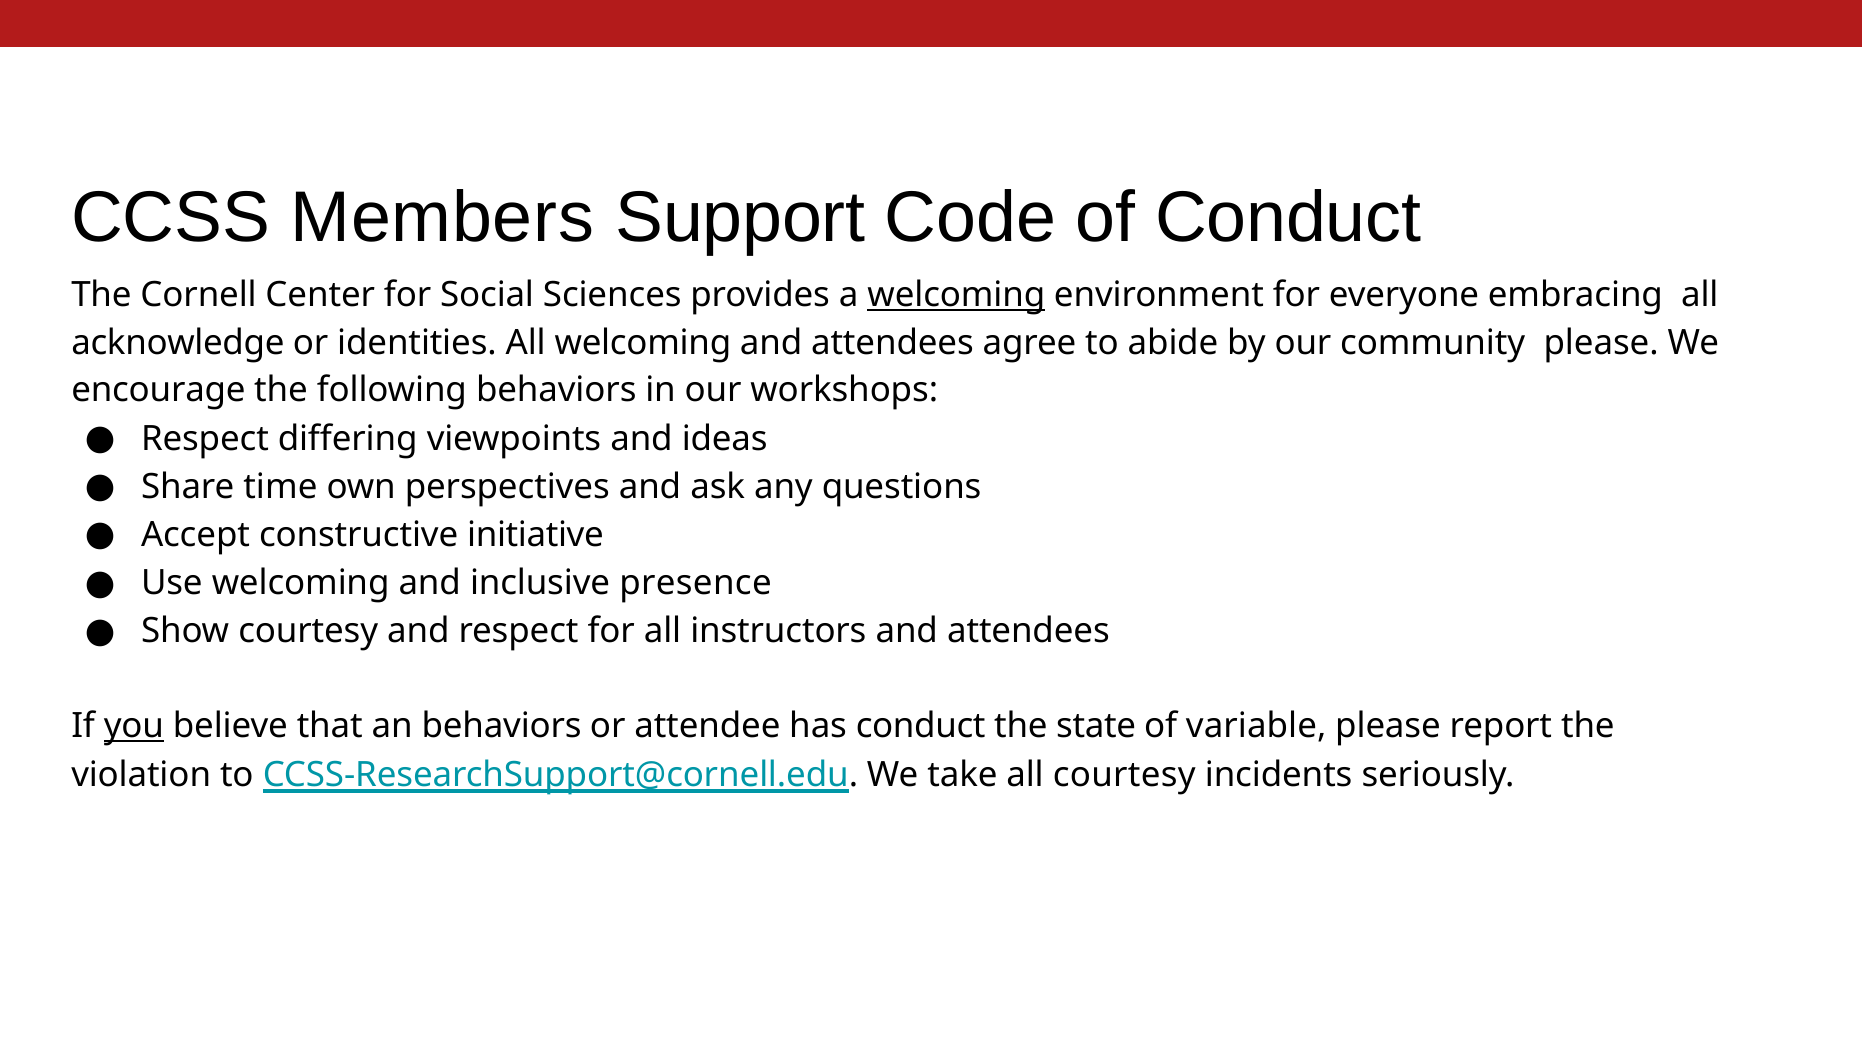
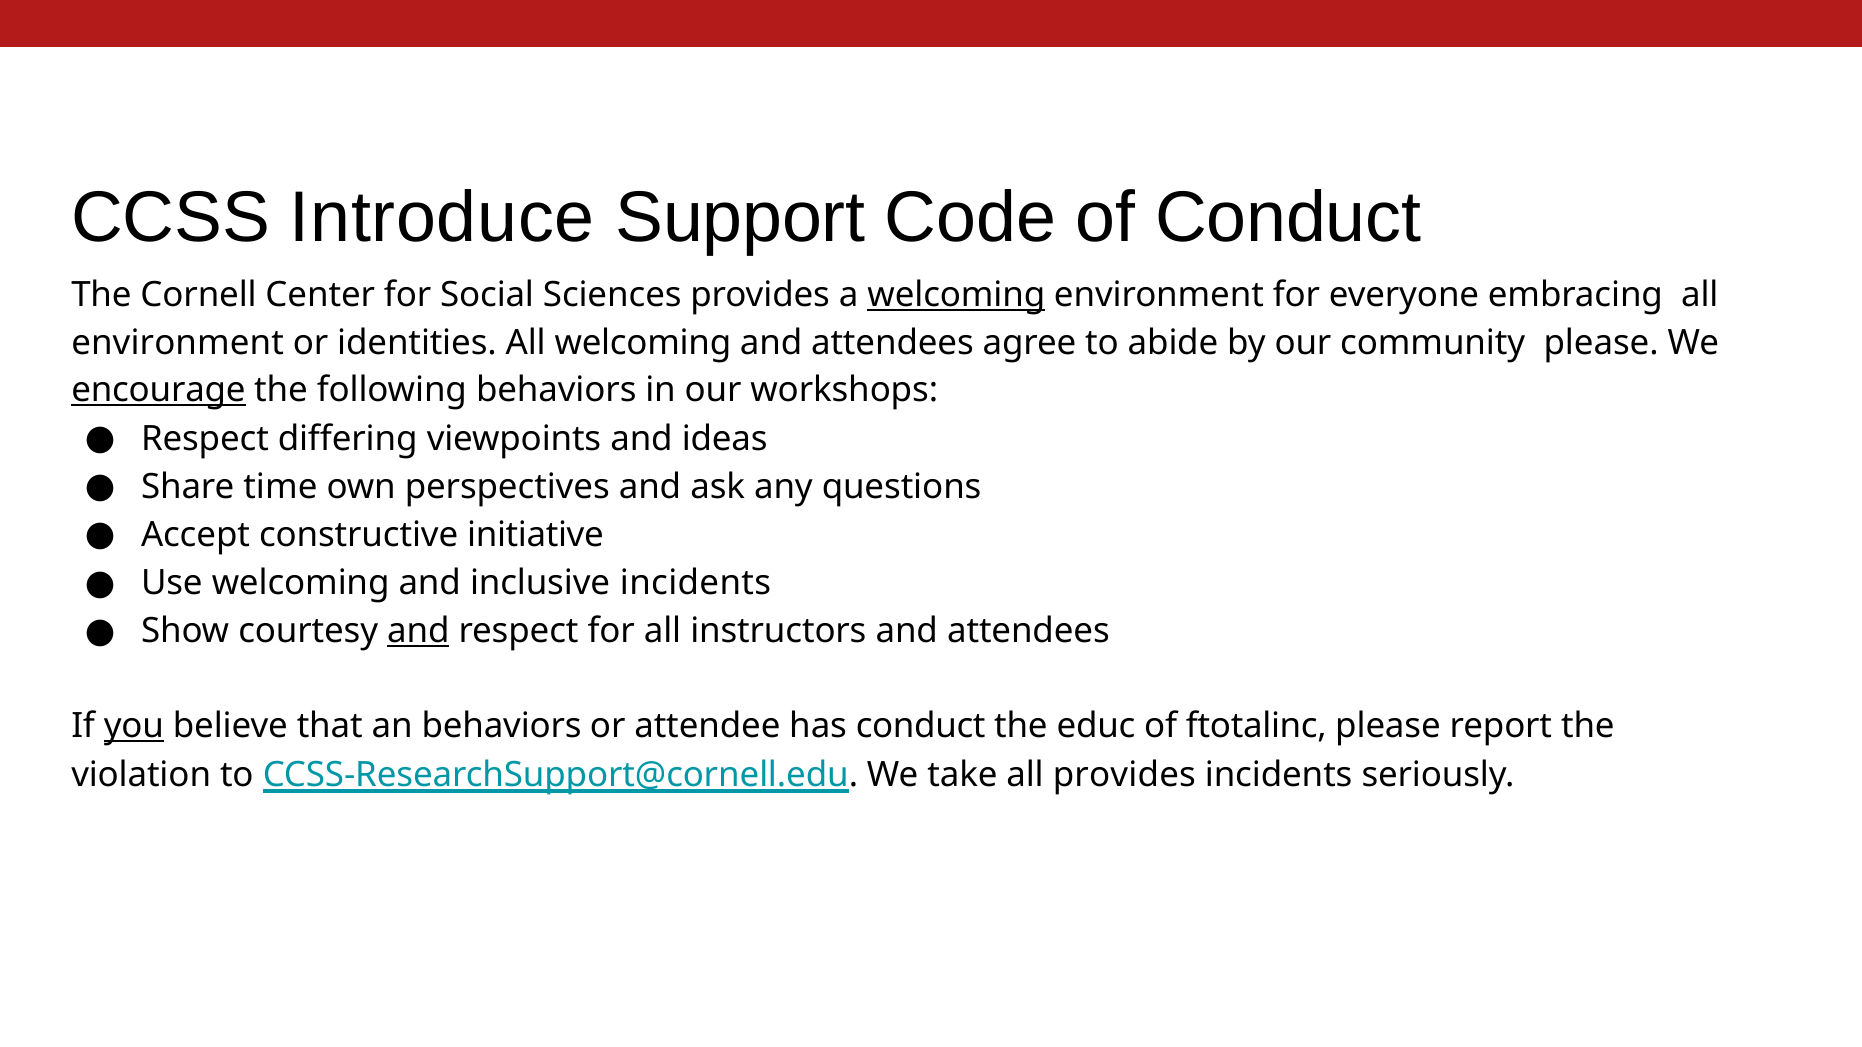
Members: Members -> Introduce (442, 217)
acknowledge: acknowledge -> environment (178, 343)
encourage underline: none -> present (158, 390)
inclusive presence: presence -> incidents (696, 583)
and underline: none -> present (418, 631)
state: state -> educ (1096, 727)
variable: variable -> ftotalinc (1256, 727)
all courtesy: courtesy -> provides (1124, 775)
